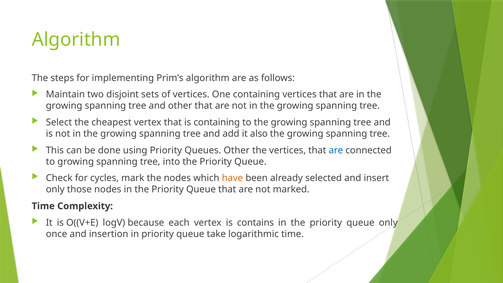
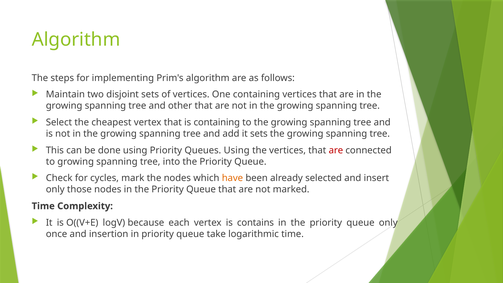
it also: also -> sets (259, 134)
Queues Other: Other -> Using (237, 150)
are colour: blue -> red (336, 150)
